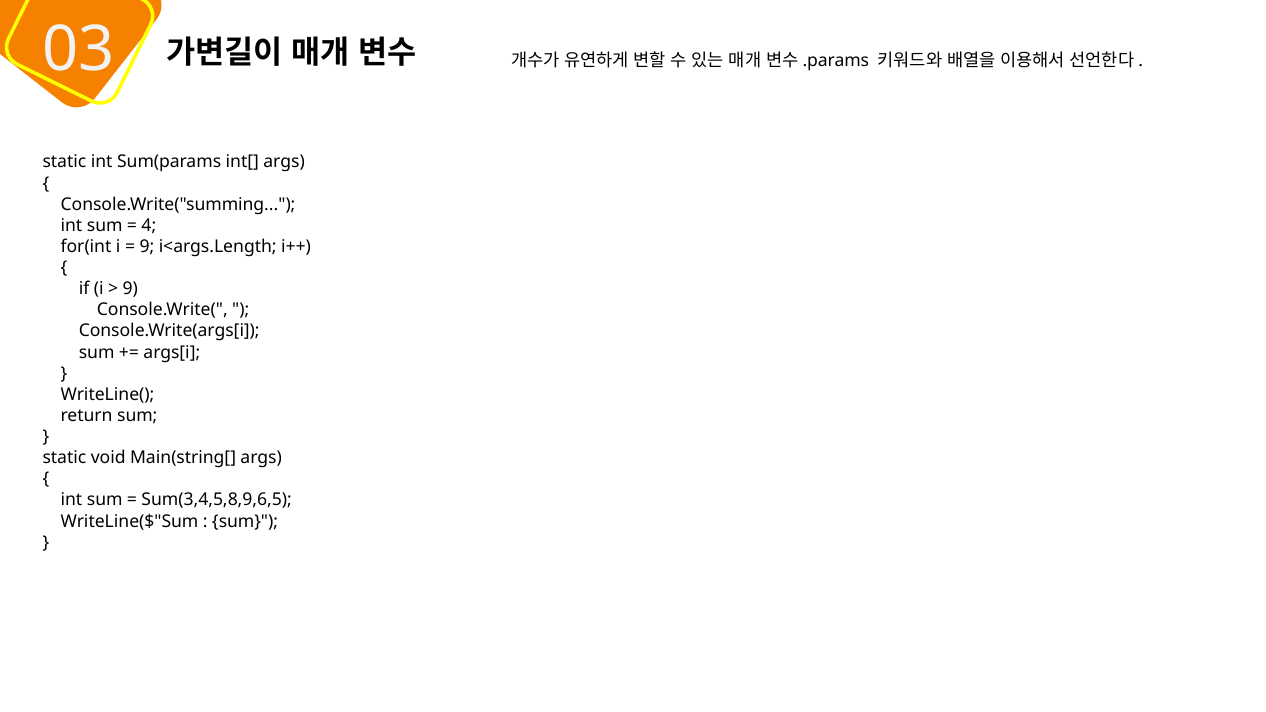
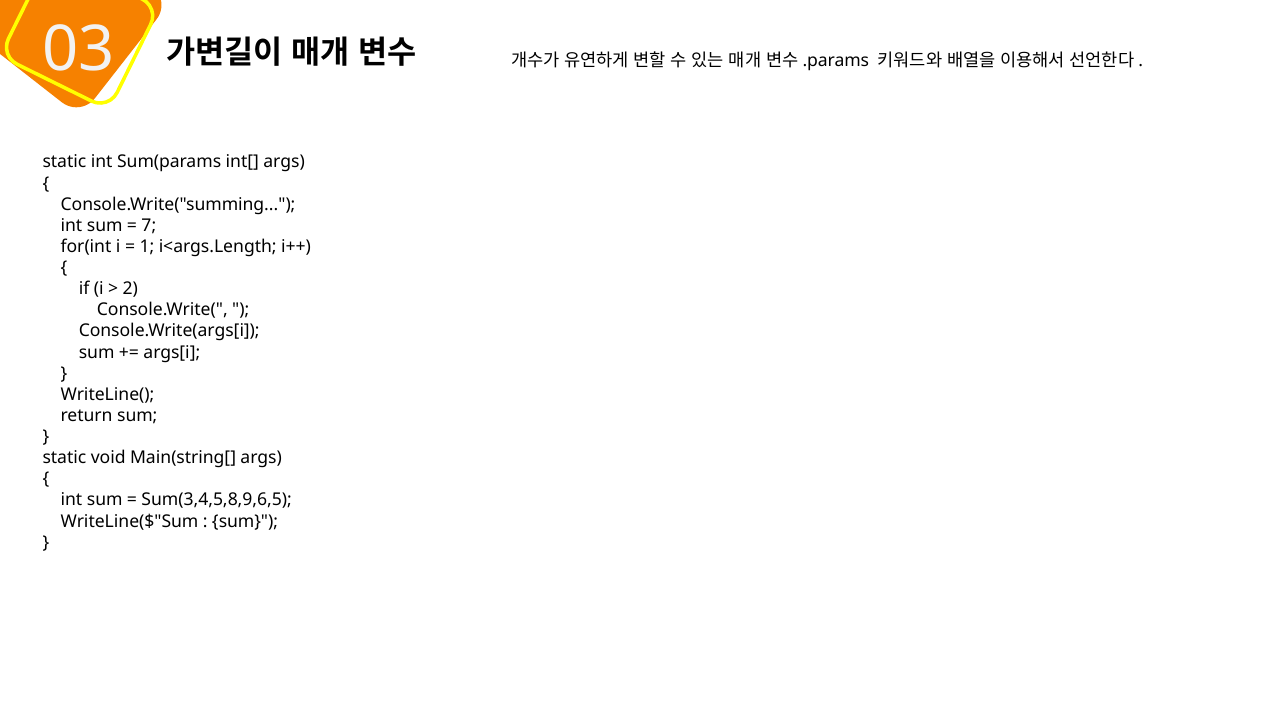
4: 4 -> 7 (149, 226)
9: 9 -> 1 (147, 247)
9: 9 -> 2 (130, 289)
